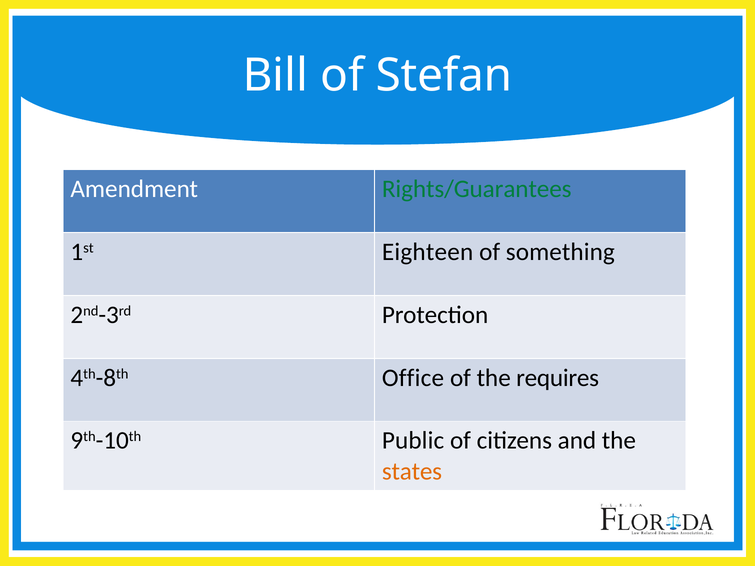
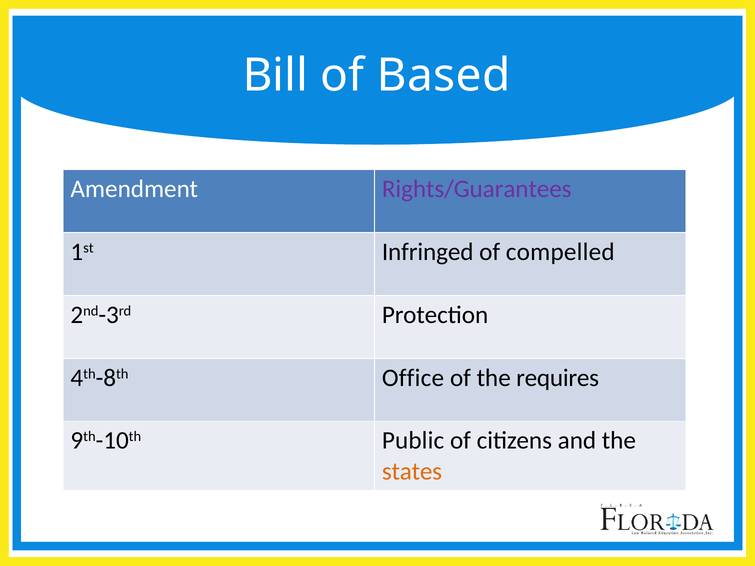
Stefan: Stefan -> Based (444, 76)
Rights/Guarantees colour: green -> purple (477, 189)
Eighteen: Eighteen -> Infringed (428, 252)
something: something -> compelled (560, 252)
